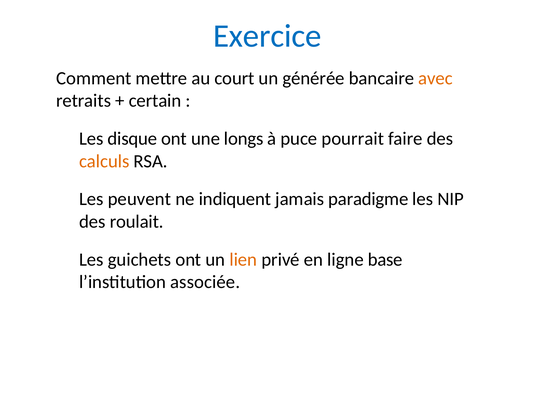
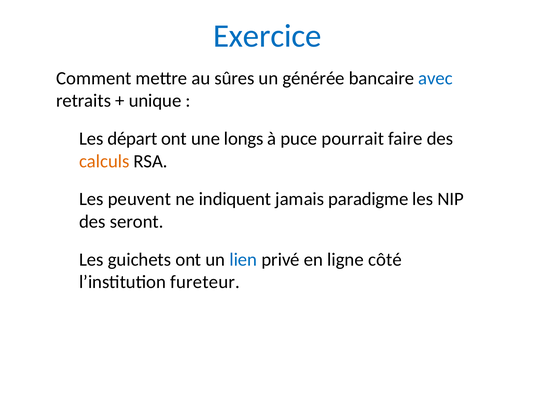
court: court -> sûres (234, 78)
avec colour: orange -> blue (435, 78)
certain: certain -> unique (155, 101)
disque: disque -> départ (132, 139)
roulait: roulait -> seront (137, 222)
lien colour: orange -> blue (243, 260)
base: base -> côté (385, 260)
associée: associée -> fureteur (205, 282)
